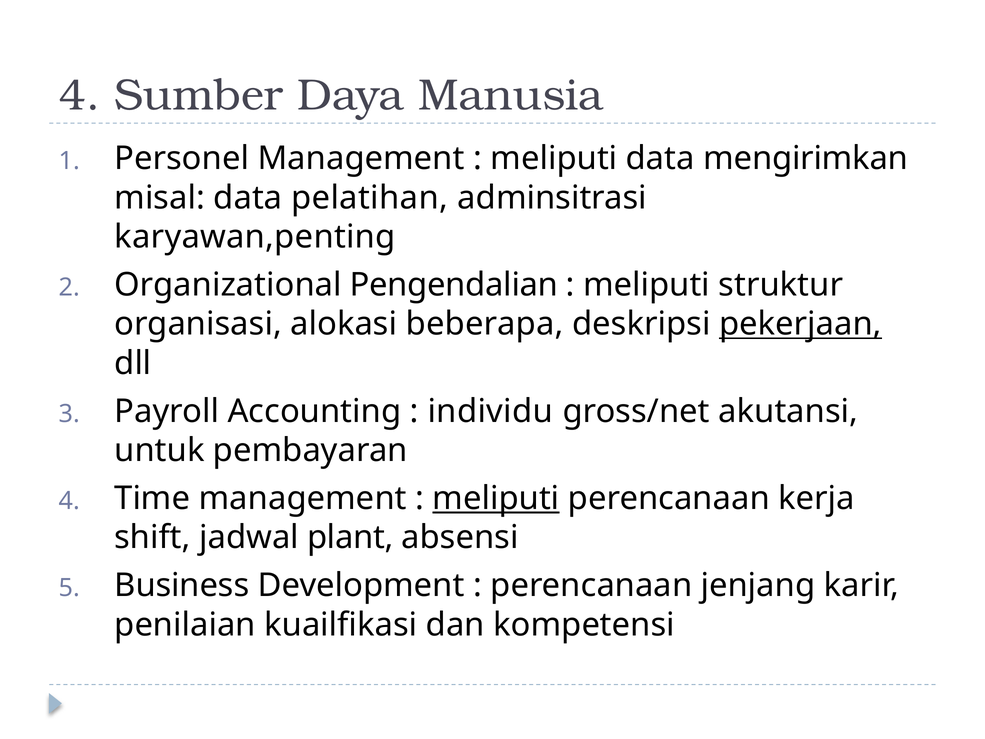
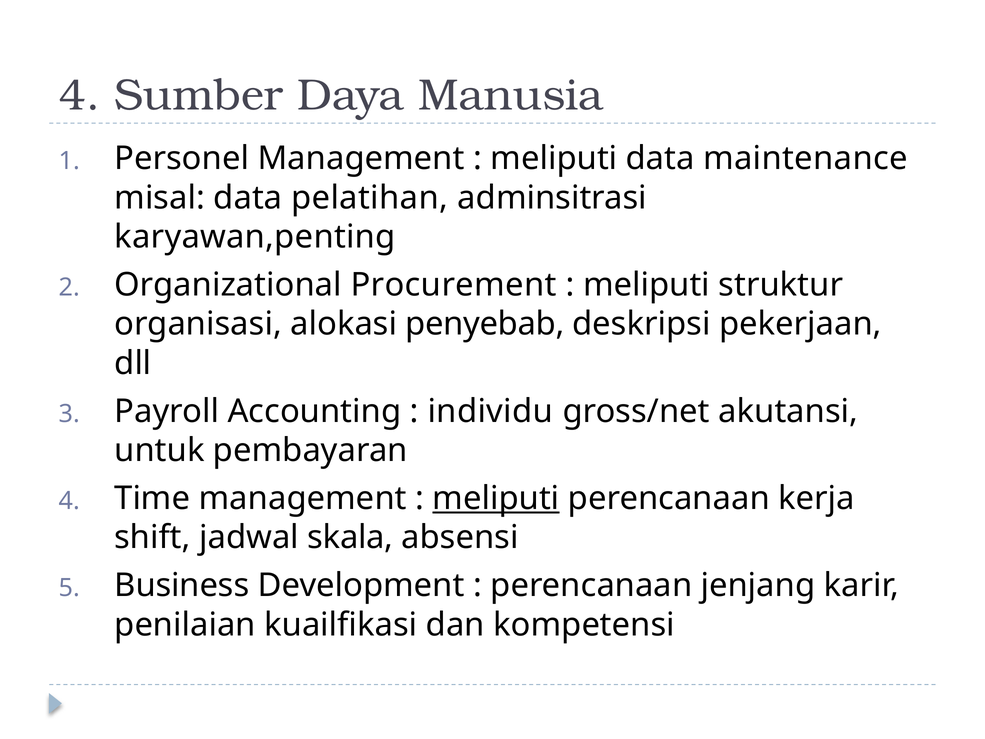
mengirimkan: mengirimkan -> maintenance (805, 158)
Pengendalian: Pengendalian -> Procurement (454, 285)
beberapa: beberapa -> penyebab (485, 324)
pekerjaan underline: present -> none (800, 324)
plant: plant -> skala (350, 537)
